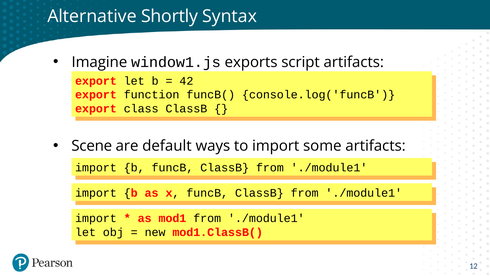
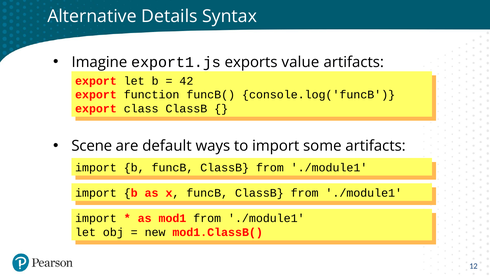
Shortly: Shortly -> Details (169, 16)
window1.js: window1.js -> export1.js (176, 62)
script: script -> value (300, 62)
